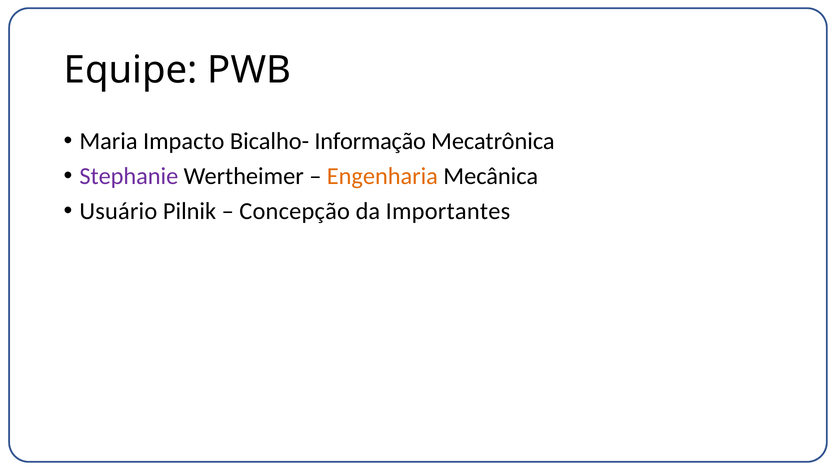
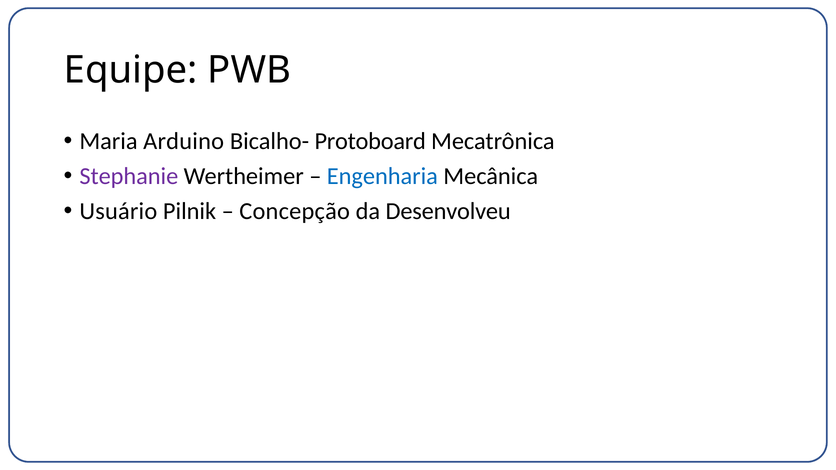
Impacto: Impacto -> Arduino (184, 141)
Informação: Informação -> Protoboard (370, 141)
Engenharia colour: orange -> blue (382, 176)
Importantes: Importantes -> Desenvolveu (448, 211)
